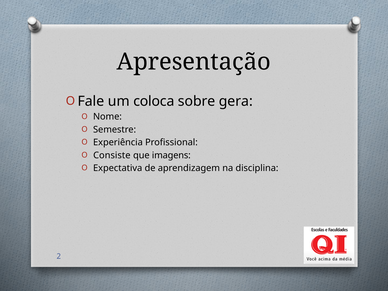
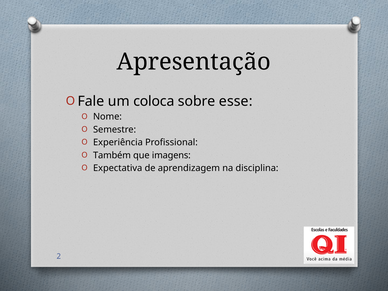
gera: gera -> esse (236, 101)
Consiste: Consiste -> Também (112, 155)
